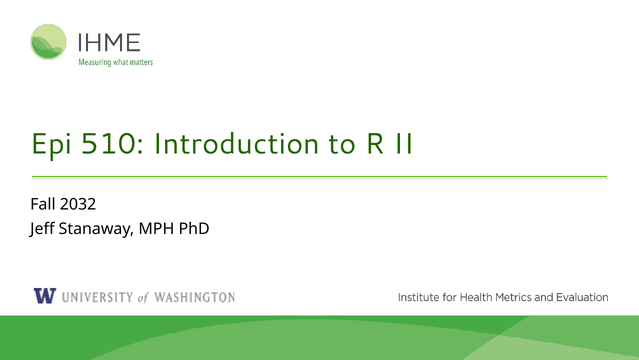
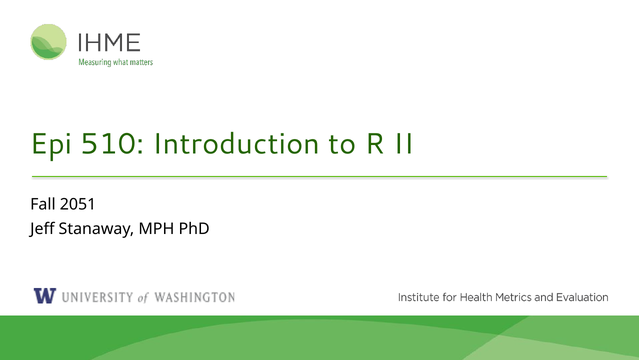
2032: 2032 -> 2051 (78, 204)
